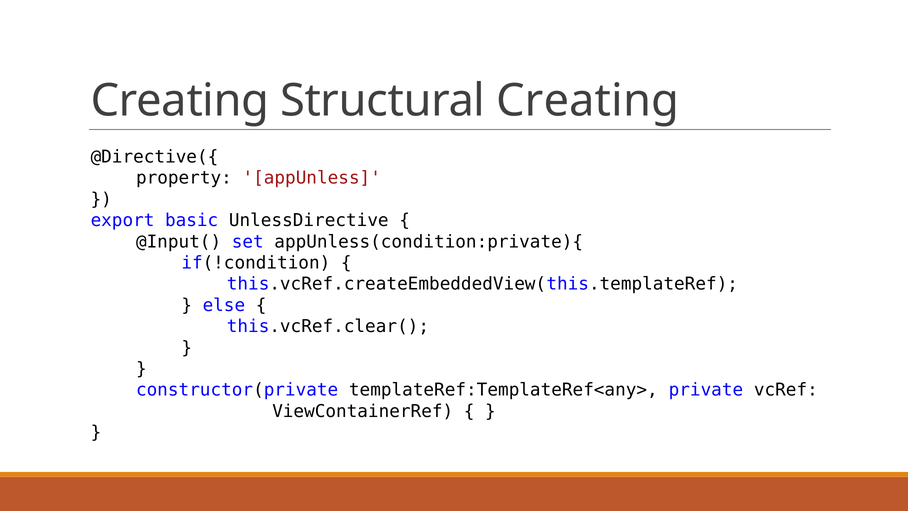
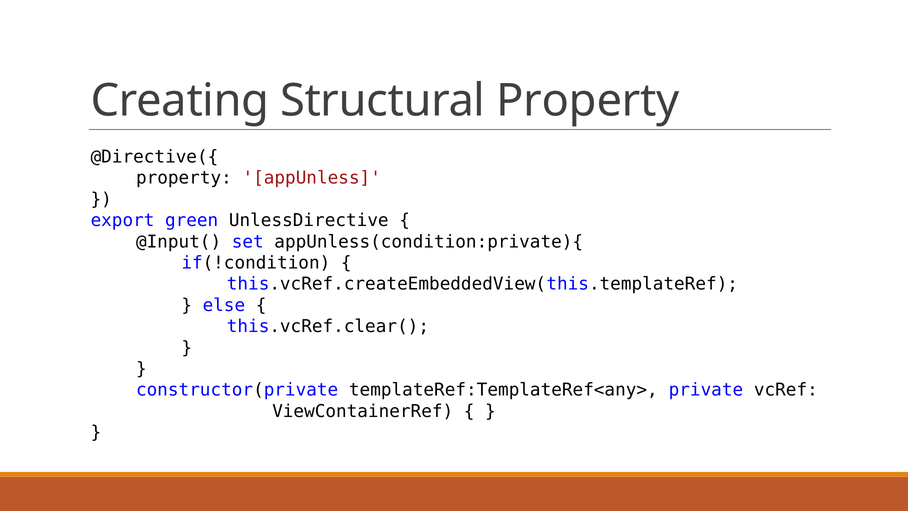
Structural Creating: Creating -> Property (588, 101)
basic: basic -> green (192, 220)
